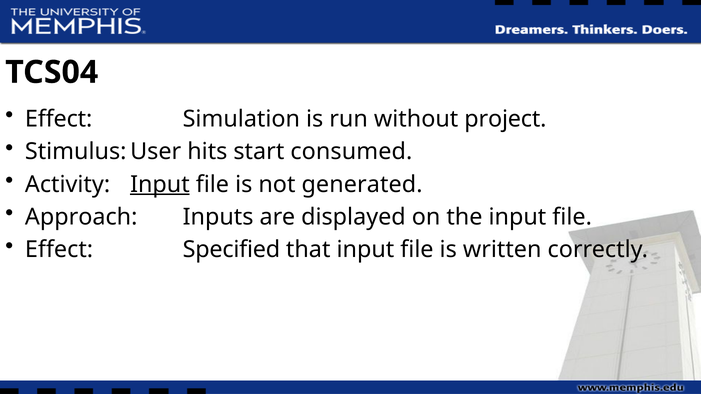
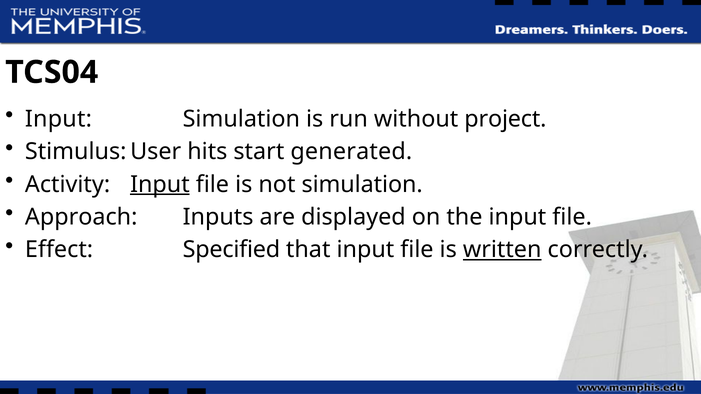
Effect: Effect -> Input (58, 119)
consumed: consumed -> generated (351, 152)
not generated: generated -> simulation (362, 184)
written underline: none -> present (502, 250)
